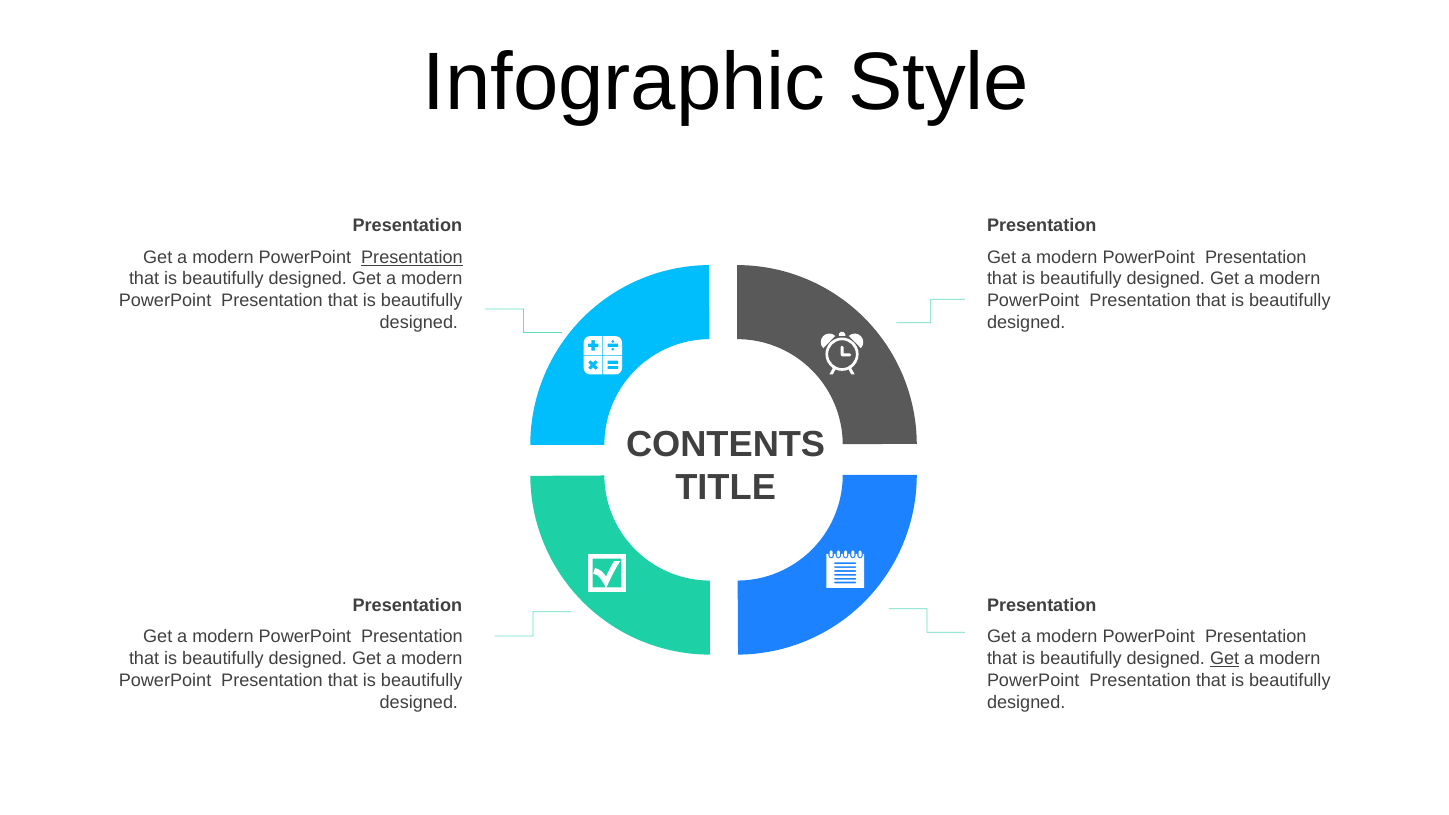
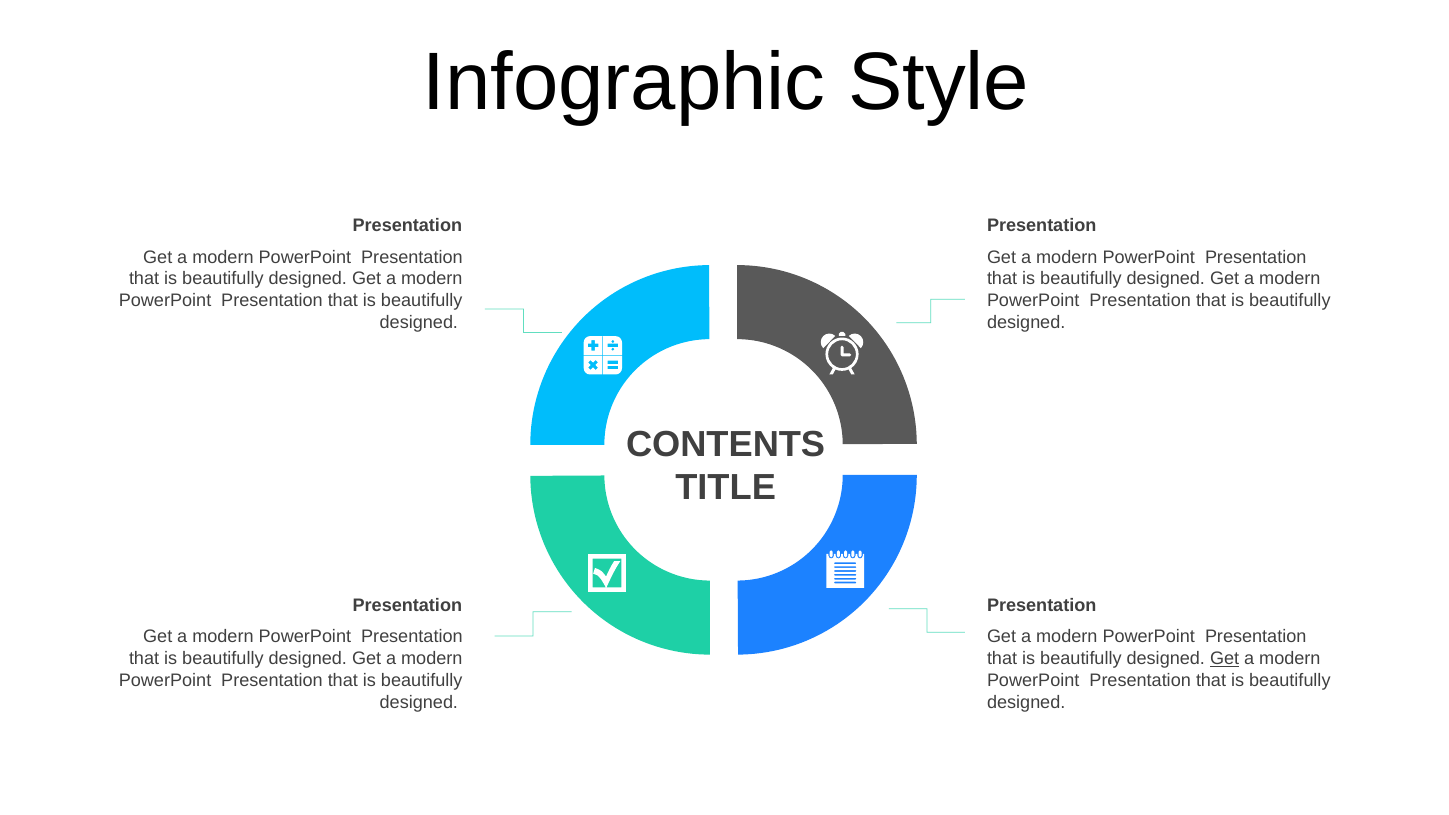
Presentation underline: present -> none (412, 257)
